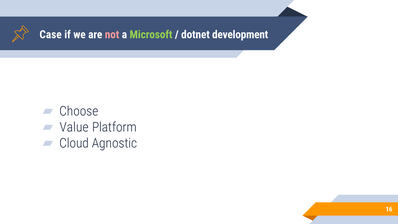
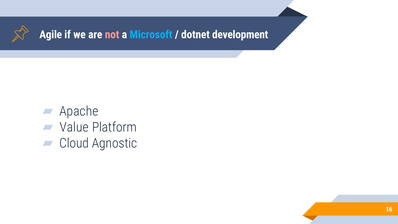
Case: Case -> Agile (51, 35)
Microsoft colour: light green -> light blue (151, 35)
Choose: Choose -> Apache (79, 111)
